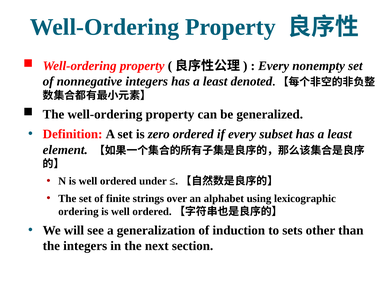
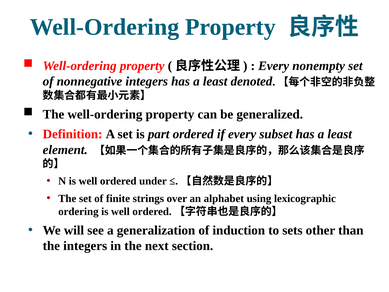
zero: zero -> part (159, 134)
